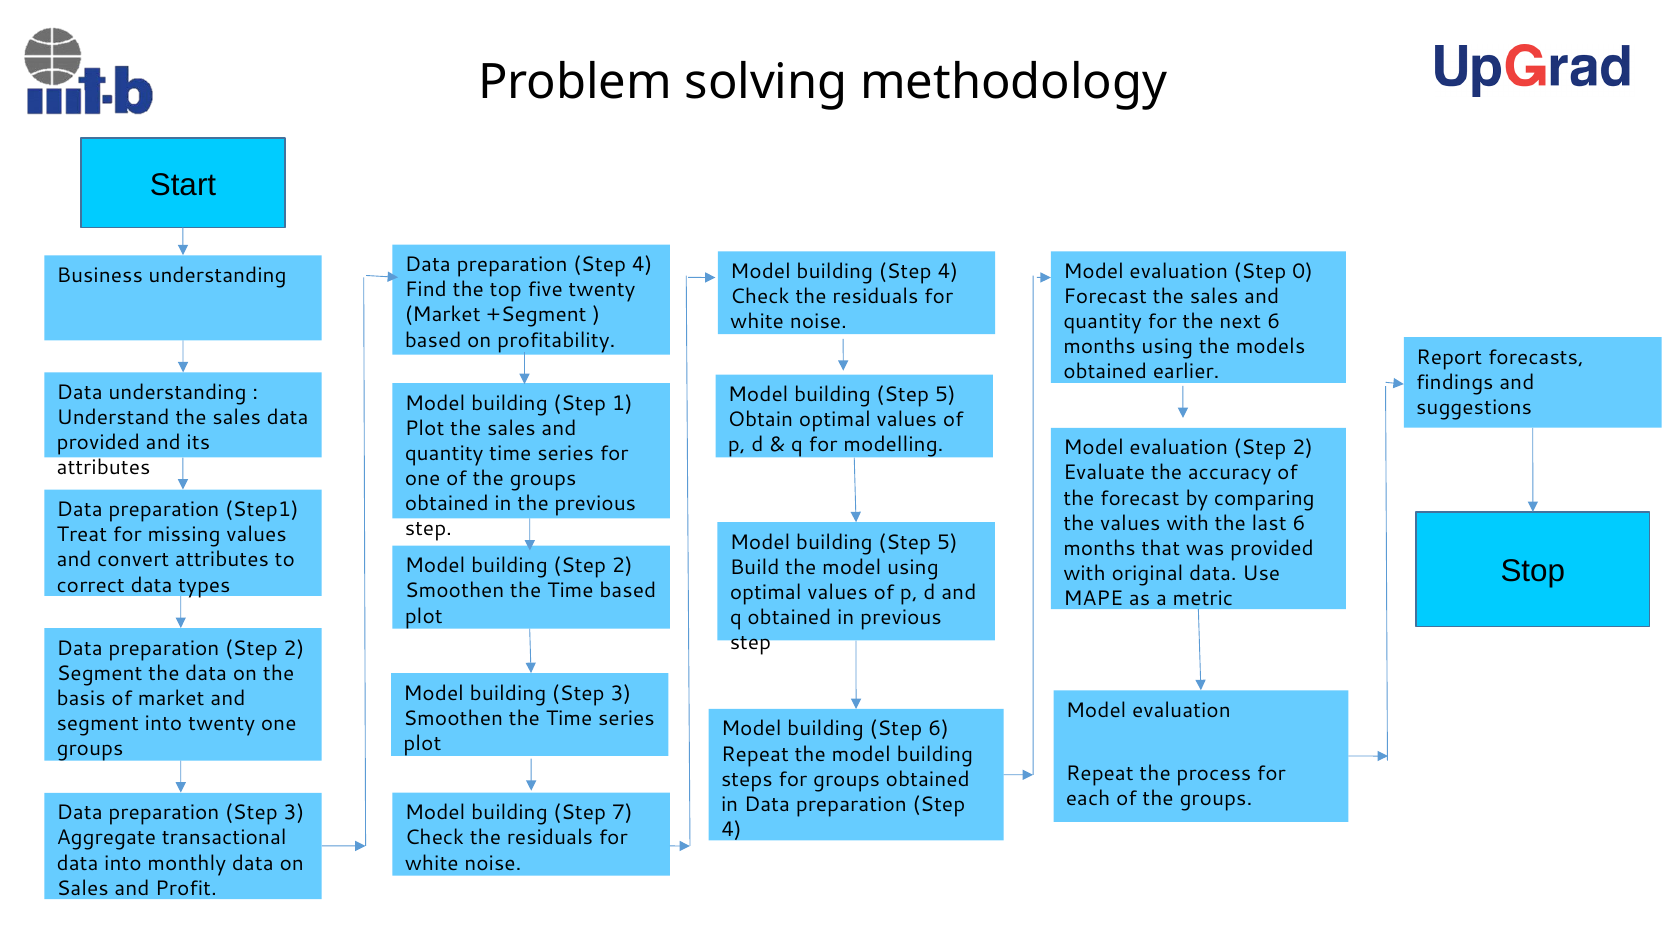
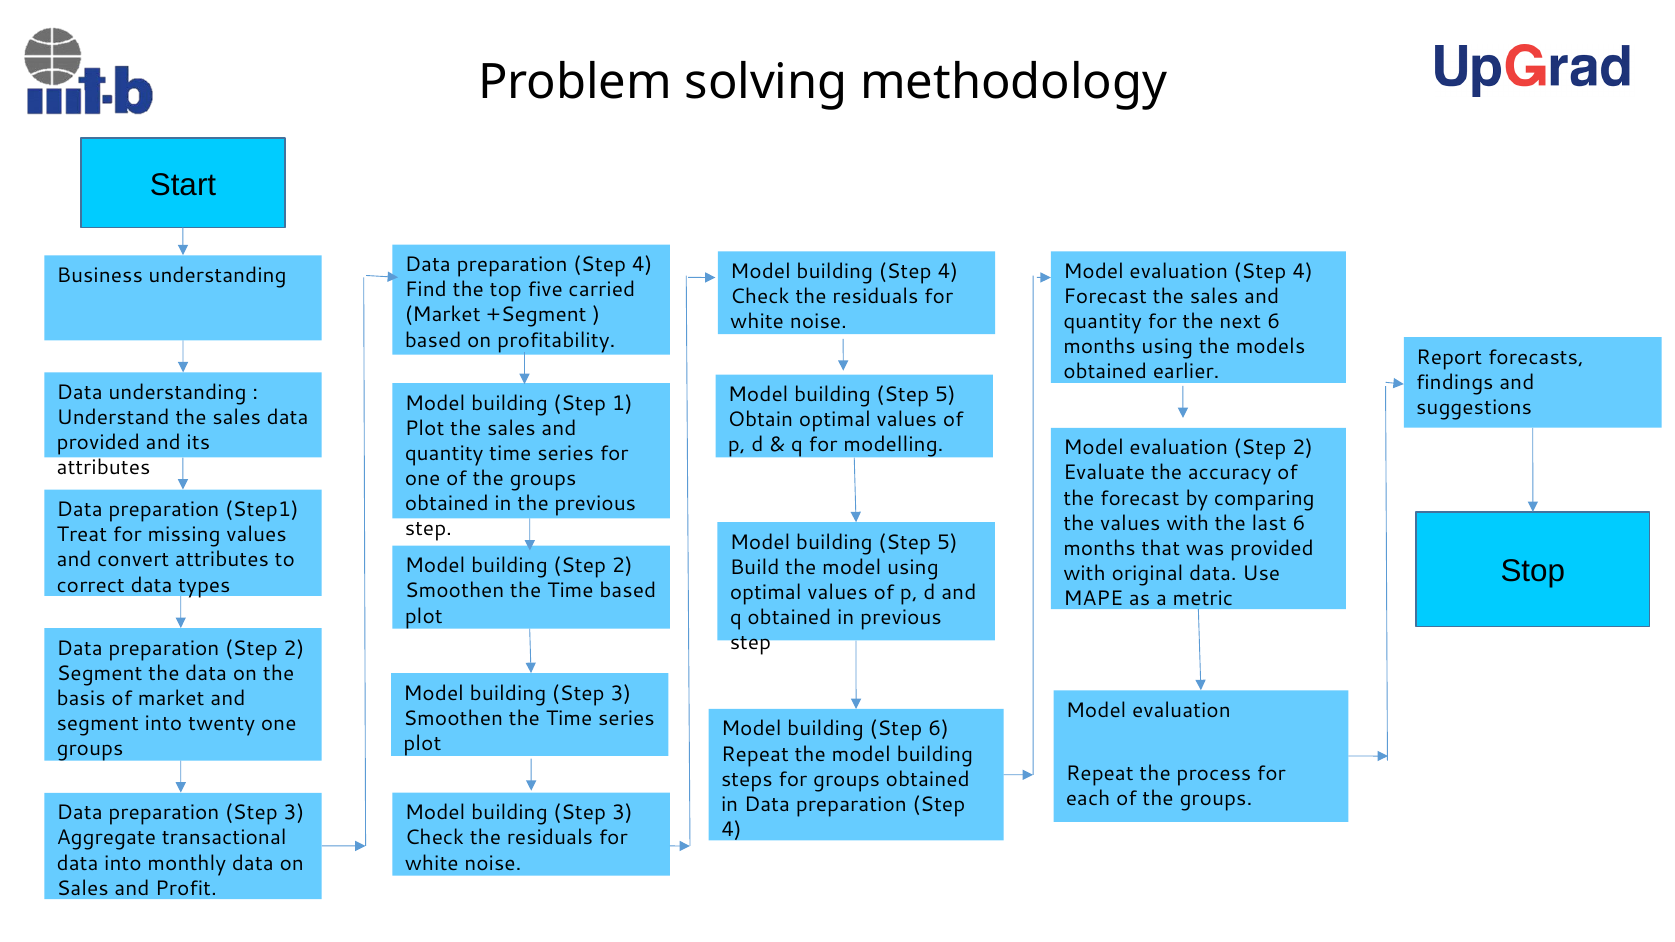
evaluation Step 0: 0 -> 4 (1303, 272)
five twenty: twenty -> carried (602, 290)
7: 7 -> 3 (622, 813)
